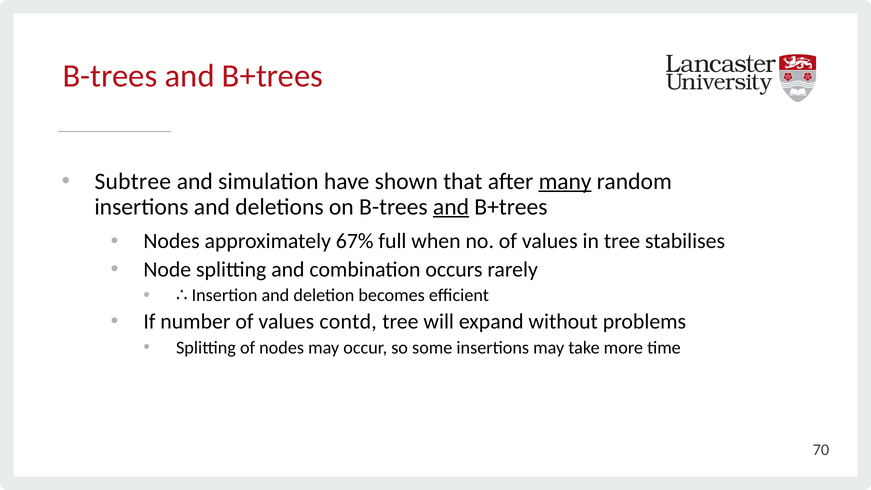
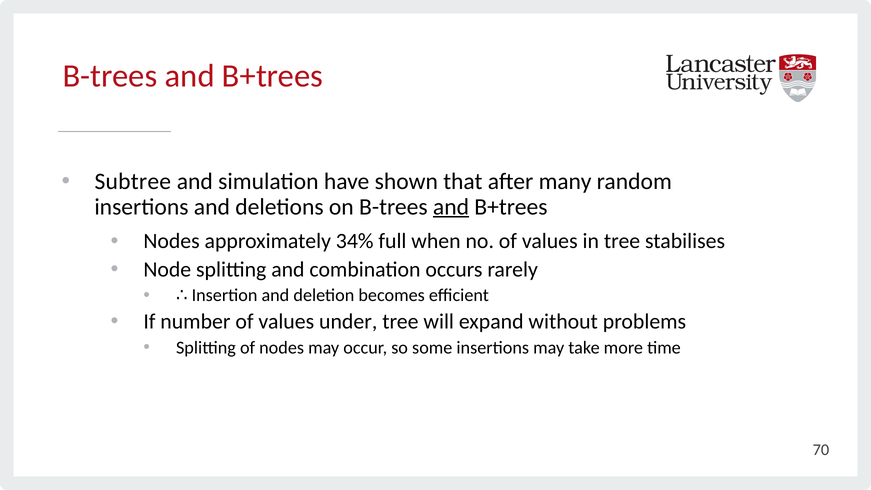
many underline: present -> none (565, 181)
67%: 67% -> 34% (355, 241)
contd: contd -> under (348, 321)
